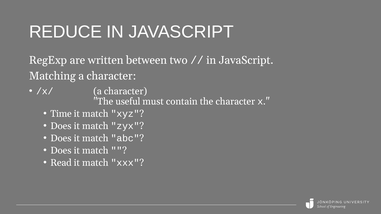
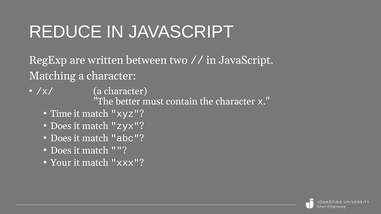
useful: useful -> better (128, 102)
Read: Read -> Your (61, 163)
